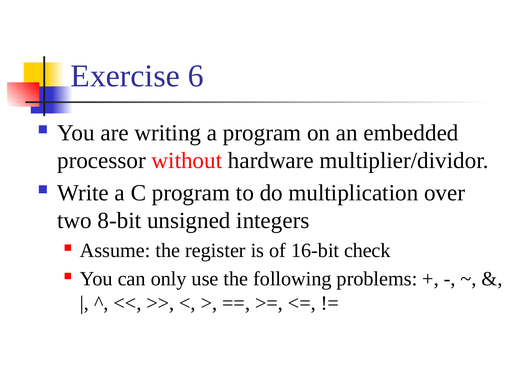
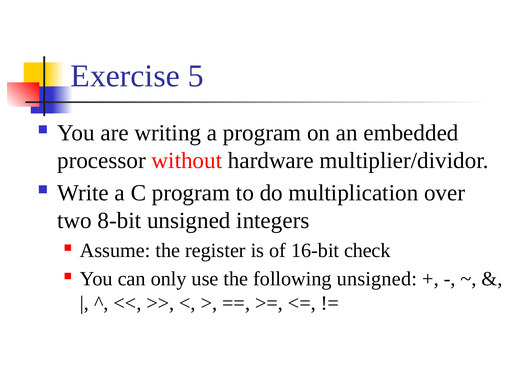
6: 6 -> 5 (196, 76)
following problems: problems -> unsigned (377, 279)
